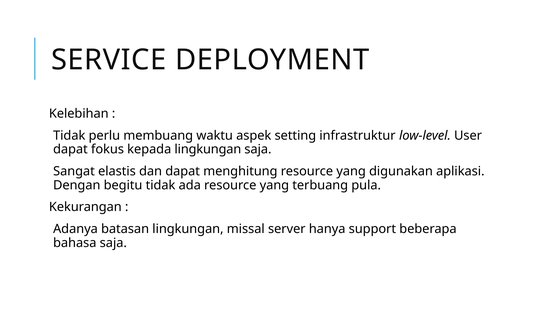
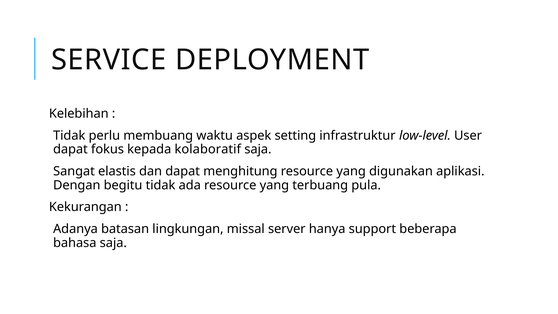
kepada lingkungan: lingkungan -> kolaboratif (208, 149)
